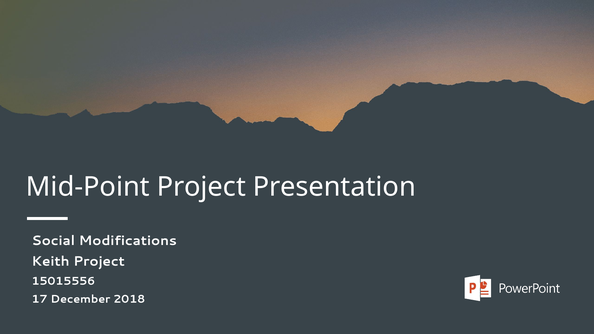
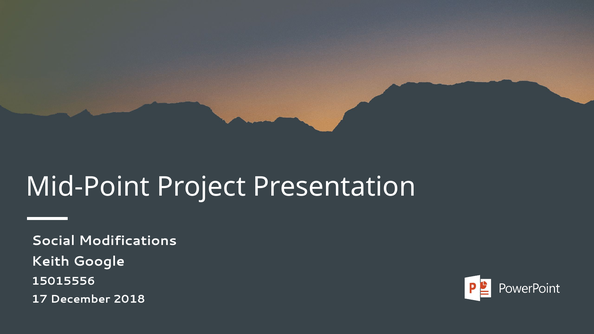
Keith Project: Project -> Google (99, 262)
